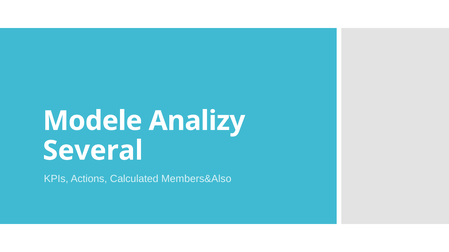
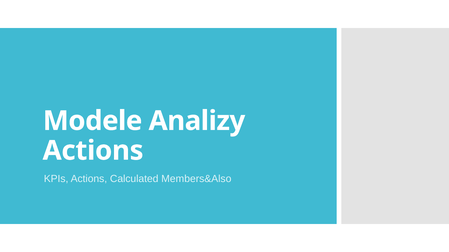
Several: Several -> Actions (93, 151)
